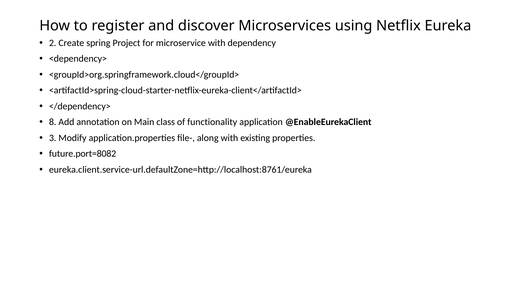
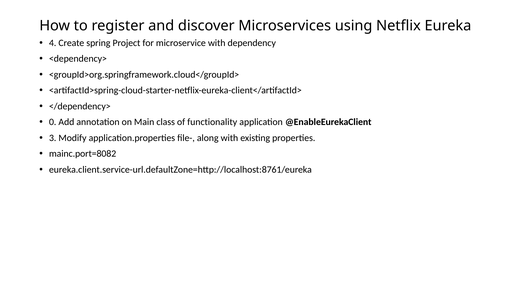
2: 2 -> 4 (53, 43)
8: 8 -> 0 (53, 122)
future.port=8082: future.port=8082 -> mainc.port=8082 (83, 154)
